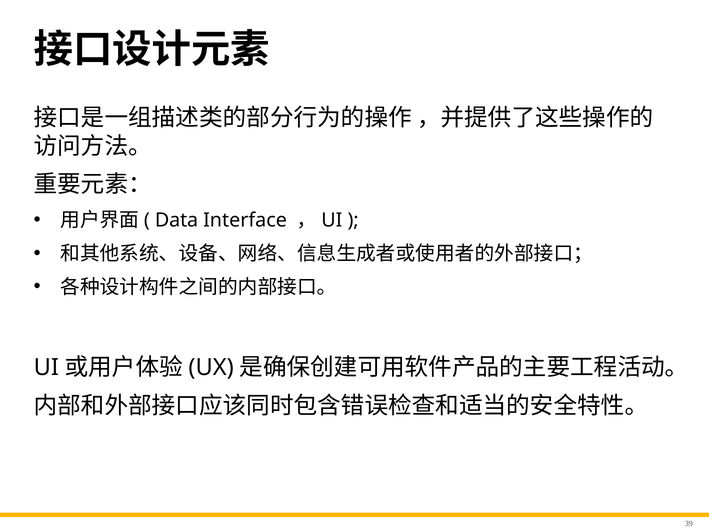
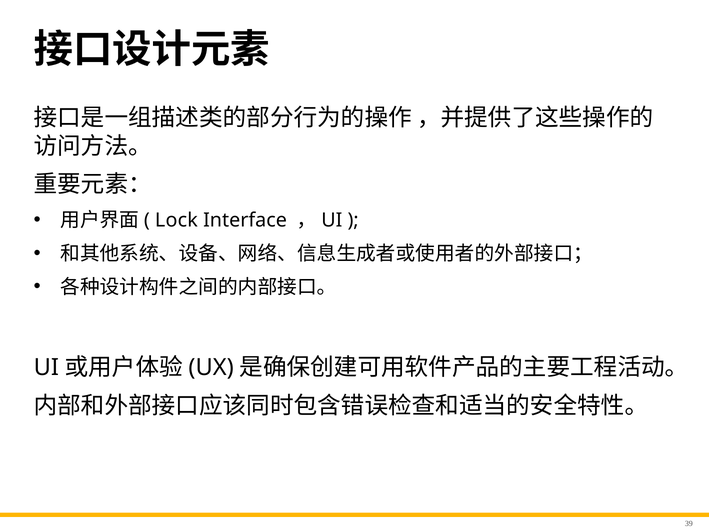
Data: Data -> Lock (176, 221)
